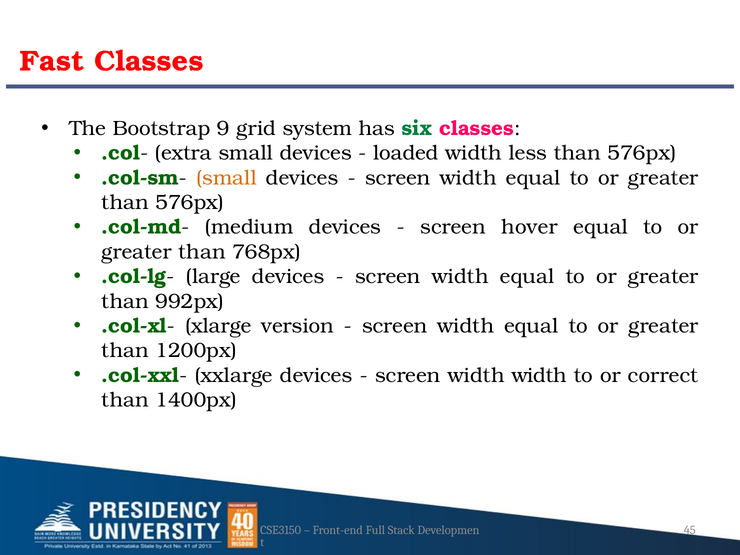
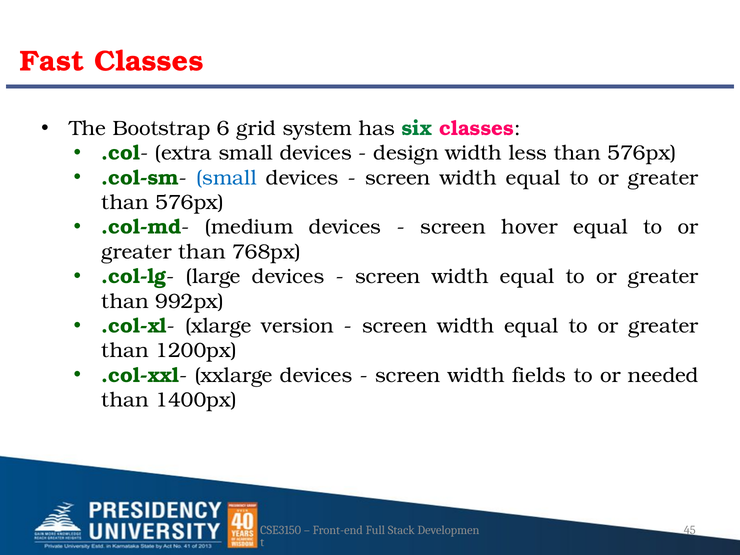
9: 9 -> 6 (223, 128)
loaded: loaded -> design (406, 153)
small colour: orange -> blue (227, 178)
width width: width -> fields (539, 375)
correct: correct -> needed (663, 375)
